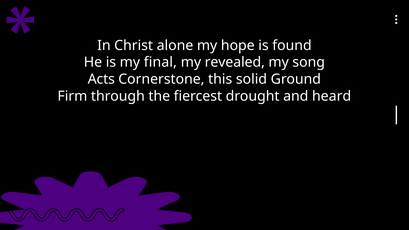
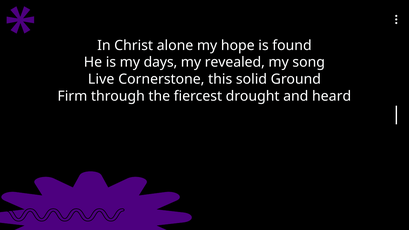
final: final -> days (160, 62)
Acts: Acts -> Live (101, 79)
